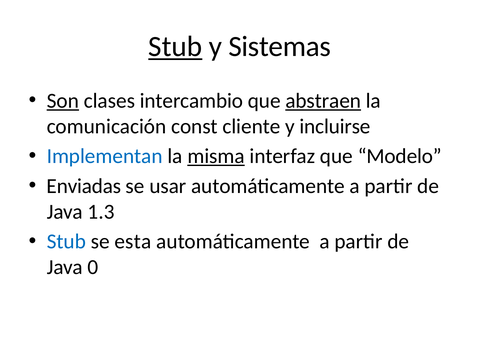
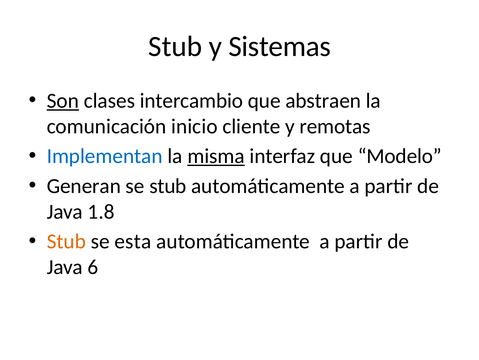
Stub underline: present -> none (175, 46)
abstraen underline: present -> none (323, 100)
const: const -> inicio (194, 126)
incluirse: incluirse -> remotas (335, 126)
Enviadas: Enviadas -> Generan (84, 186)
se usar: usar -> stub (168, 186)
1.3: 1.3 -> 1.8 (101, 211)
Stub colour: blue -> orange (66, 241)
0: 0 -> 6 (93, 267)
